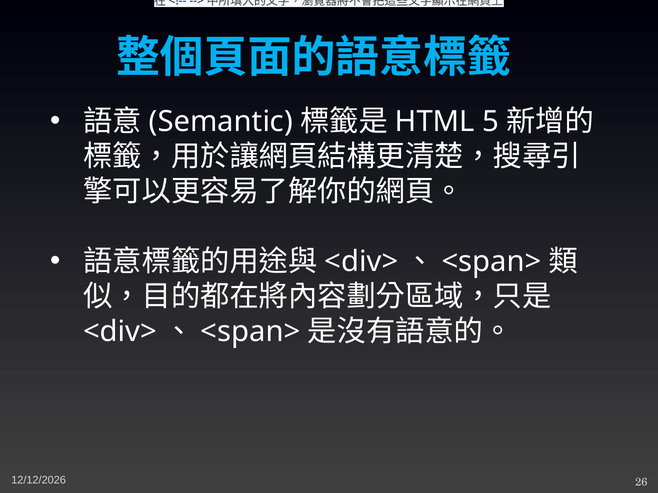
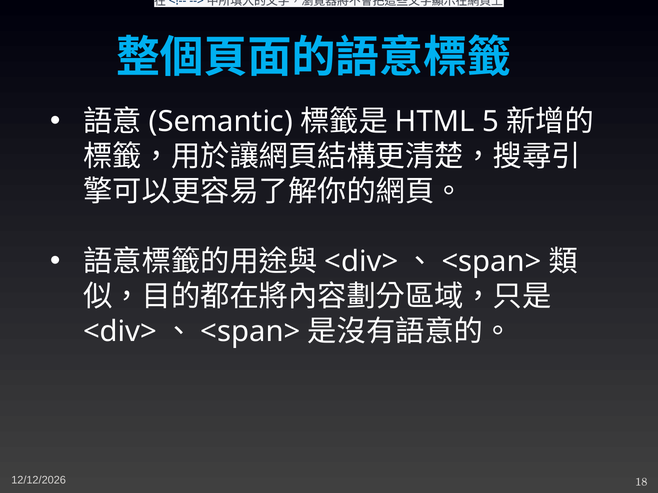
26: 26 -> 18 (641, 483)
